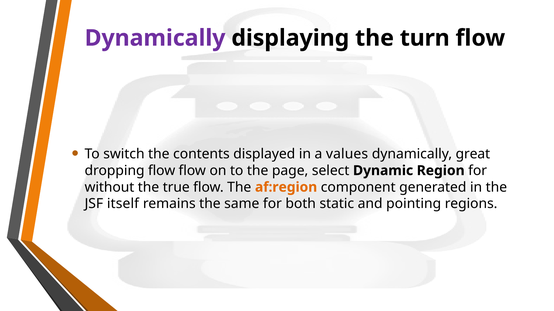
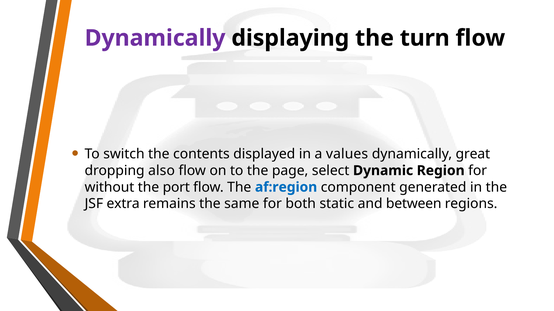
dropping flow: flow -> also (162, 171)
true: true -> port (176, 187)
af:region colour: orange -> blue (286, 187)
itself: itself -> extra (123, 204)
pointing: pointing -> between (414, 204)
